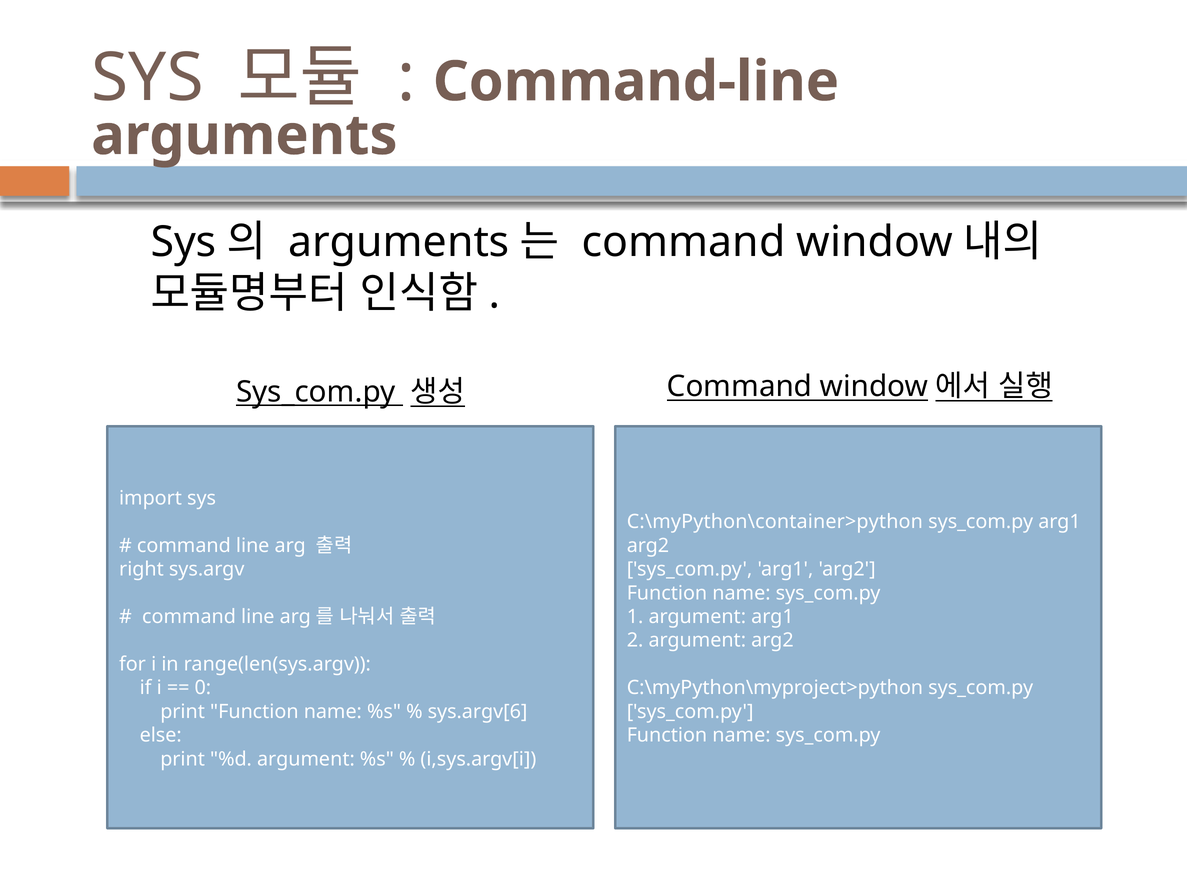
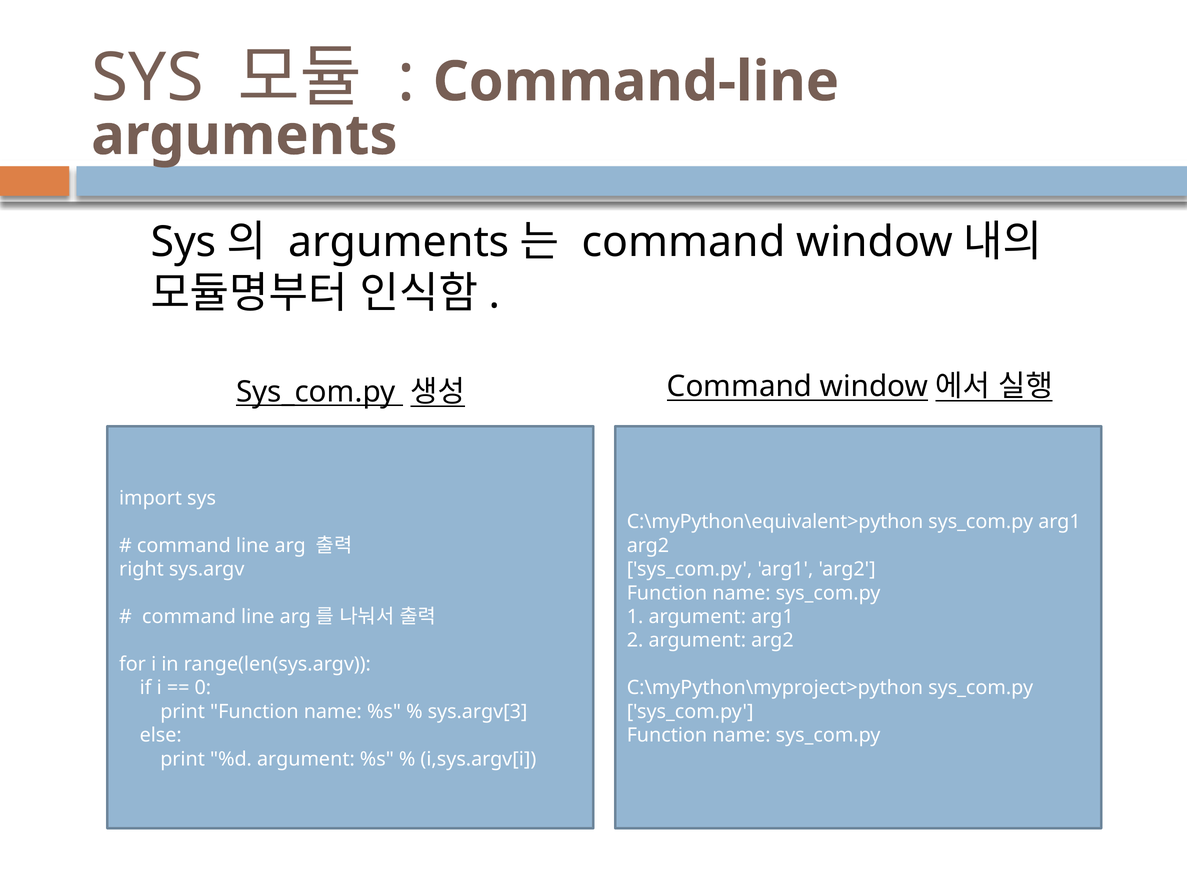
C:\myPython\container>python: C:\myPython\container>python -> C:\myPython\equivalent>python (775, 522)
sys.argv[6: sys.argv[6 -> sys.argv[3 (478, 712)
